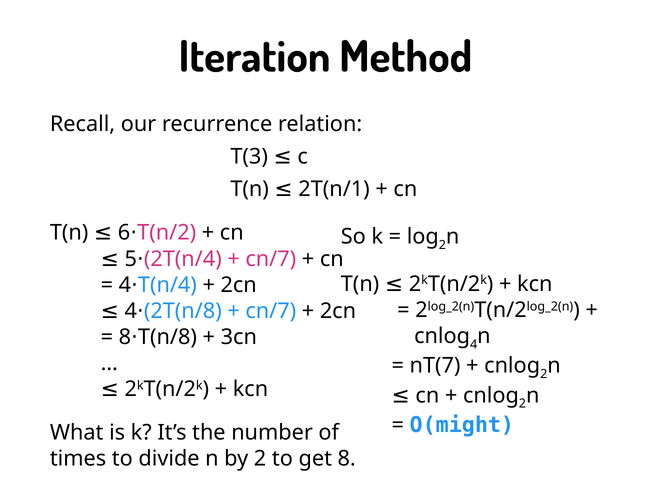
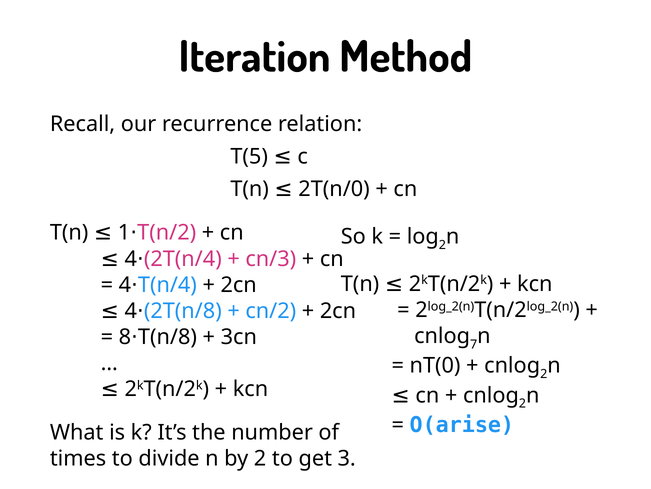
T(3: T(3 -> T(5 (249, 156)
2T(n/1: 2T(n/1 -> 2T(n/0 (334, 189)
6: 6 -> 1 (124, 232)
5: 5 -> 4 (131, 258)
cn/7: cn/7 -> cn/3 (271, 258)
cn/7: cn/7 -> cn/2 (271, 311)
4: 4 -> 7 (474, 344)
nT(7: nT(7 -> nT(0 (435, 365)
O(might: O(might -> O(arise (462, 424)
get 8: 8 -> 3 (347, 458)
